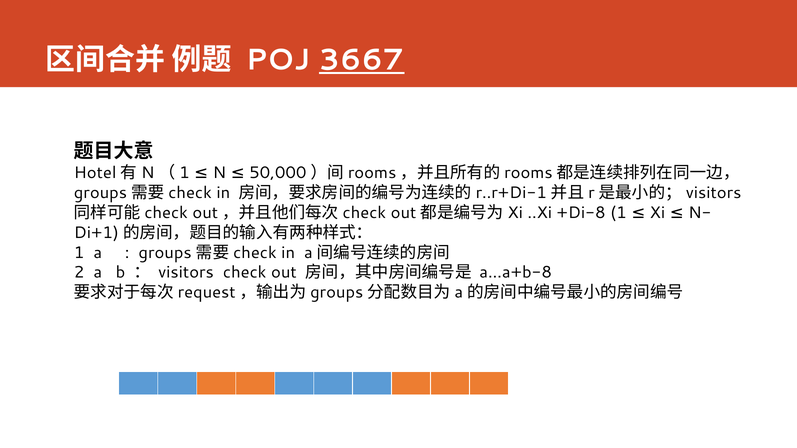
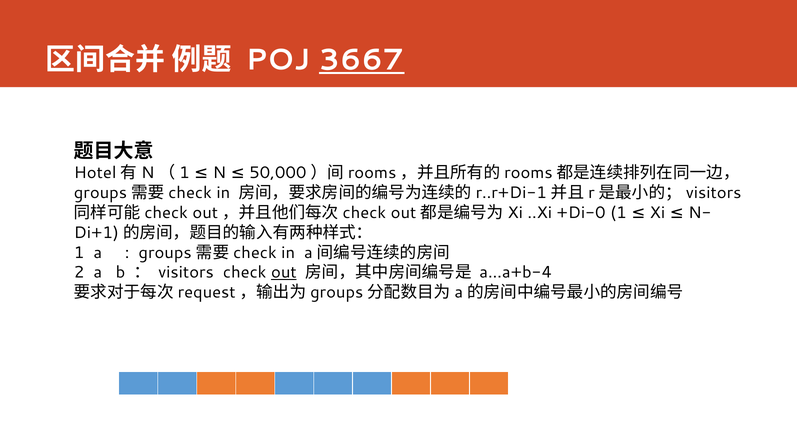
+Di-8: +Di-8 -> +Di-0 (581, 213)
out underline: none -> present (284, 273)
a…a+b-8: a…a+b-8 -> a…a+b-4 (516, 273)
